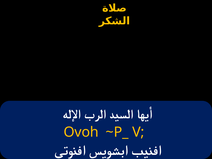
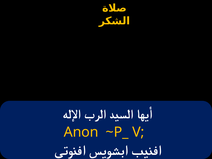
Ovoh: Ovoh -> Anon (81, 132)
